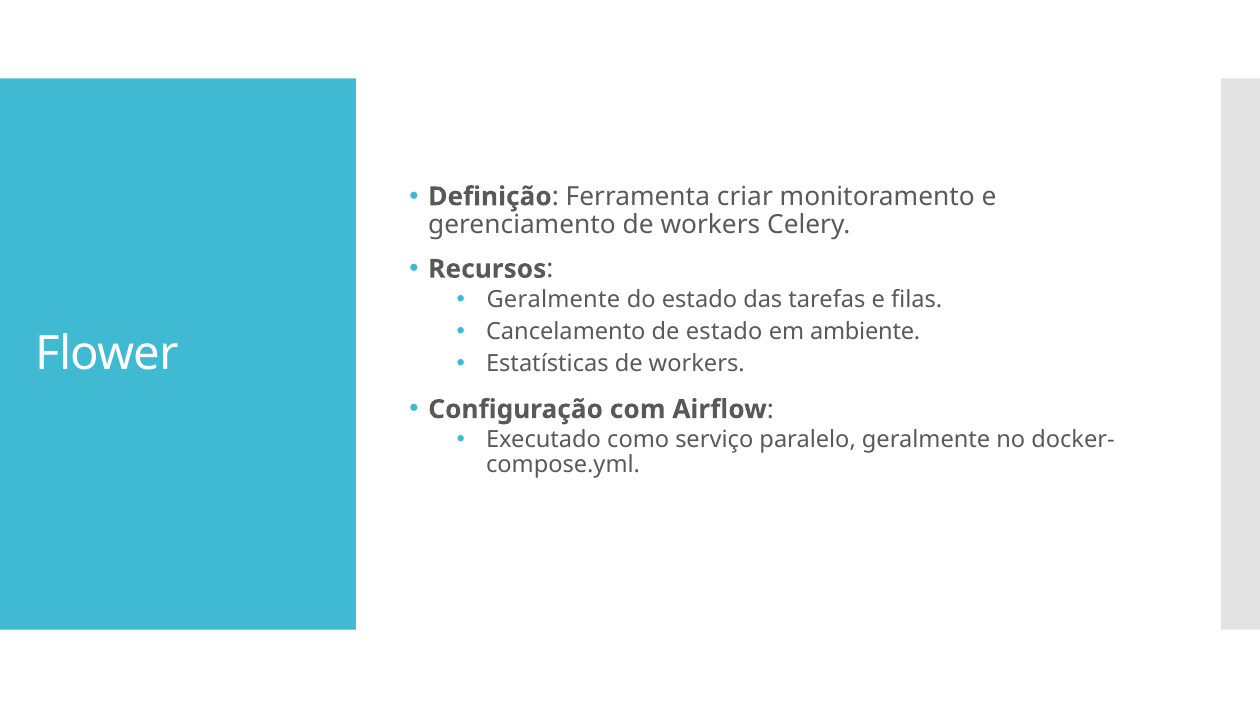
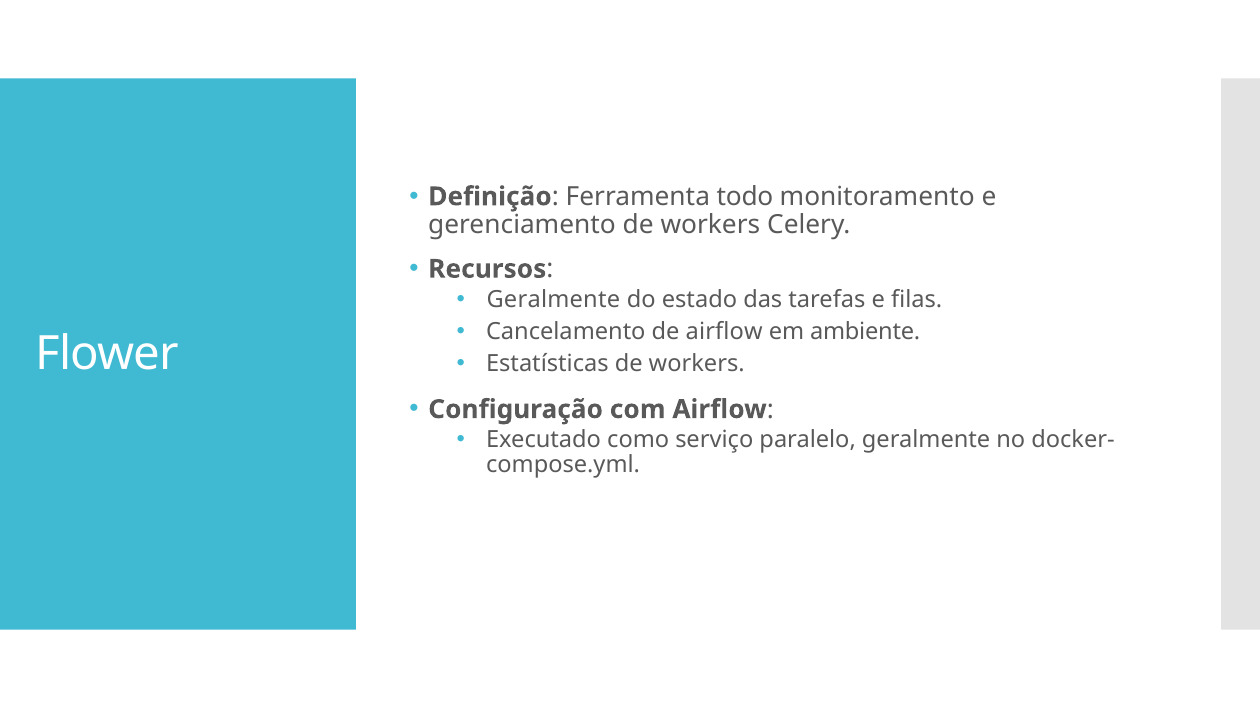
criar: criar -> todo (745, 197)
de estado: estado -> airflow (724, 331)
